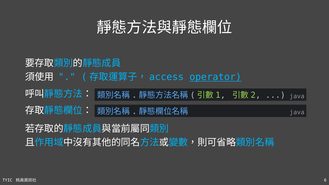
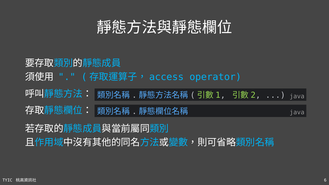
operator underline: present -> none (215, 77)
